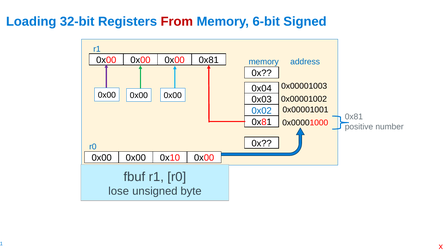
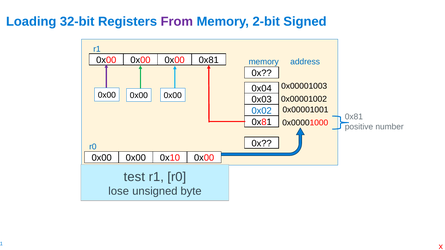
From colour: red -> purple (177, 22)
6-bit: 6-bit -> 2-bit (266, 22)
fbuf: fbuf -> test (134, 177)
